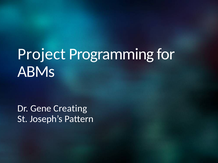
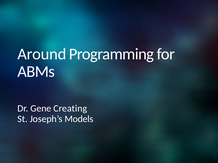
Project: Project -> Around (42, 54)
Pattern: Pattern -> Models (79, 119)
